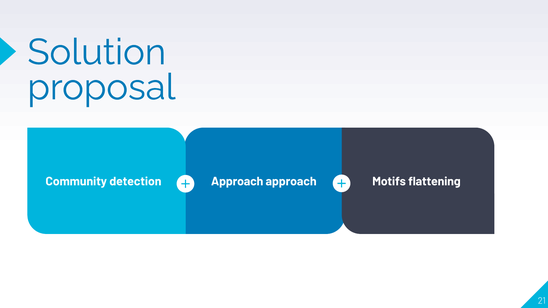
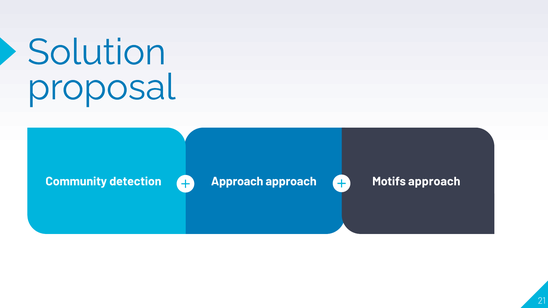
Motifs flattening: flattening -> approach (434, 182)
